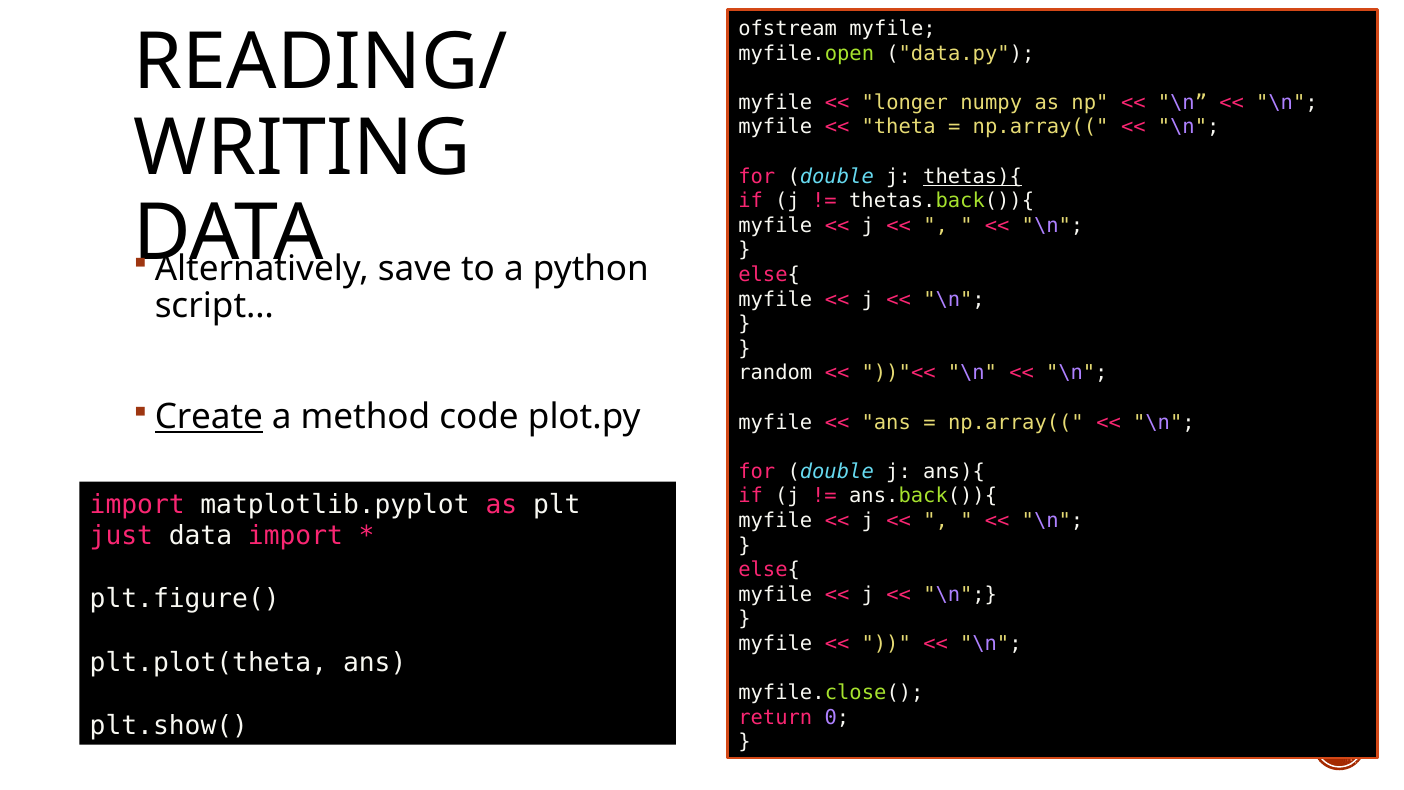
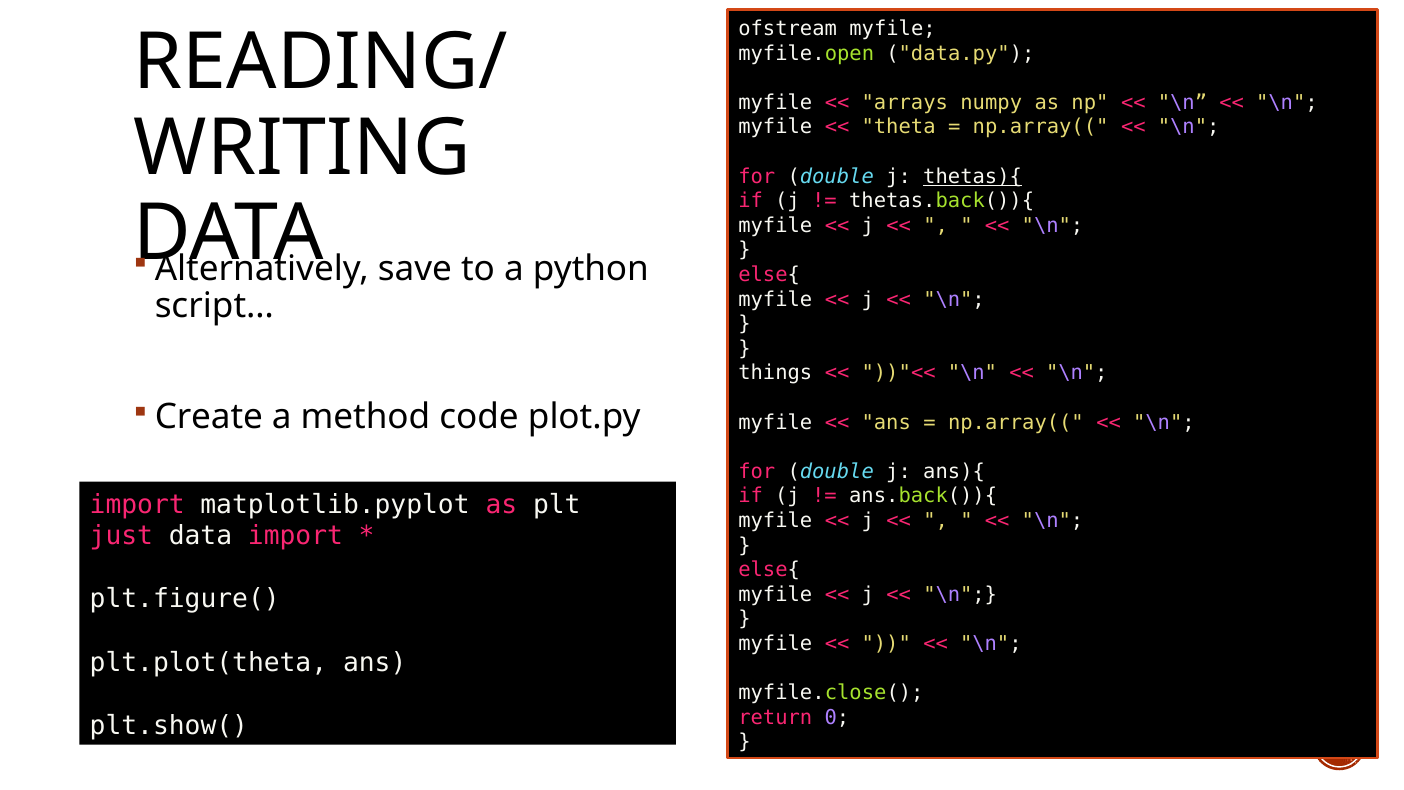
longer: longer -> arrays (905, 103)
random: random -> things (775, 373)
Create underline: present -> none (209, 417)
